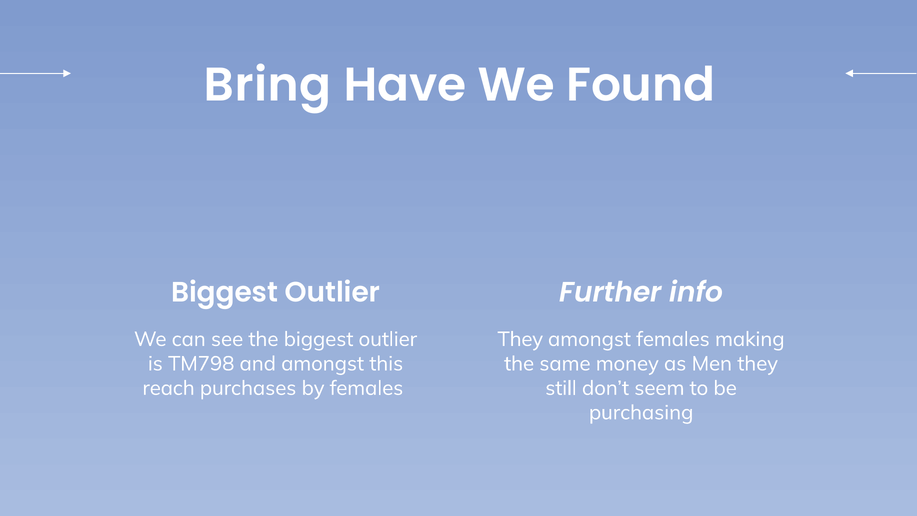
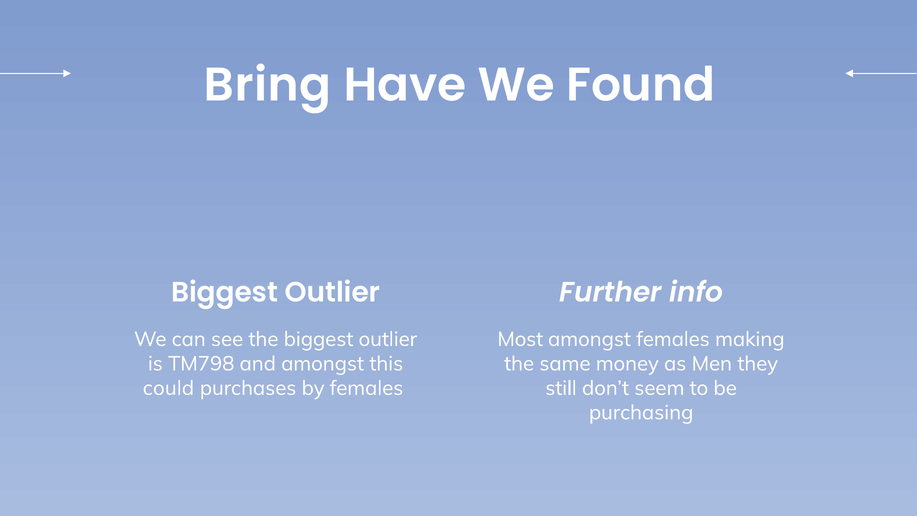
They: They -> Most (520, 339)
reach: reach -> could (168, 388)
